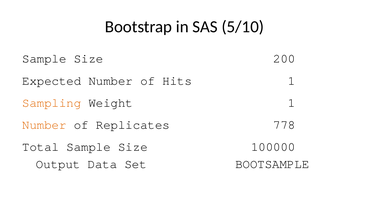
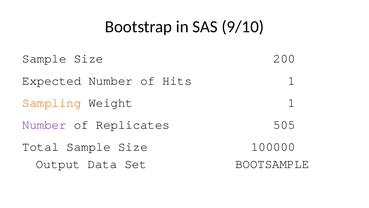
5/10: 5/10 -> 9/10 (243, 27)
Number colour: orange -> purple (44, 125)
778: 778 -> 505 (284, 125)
